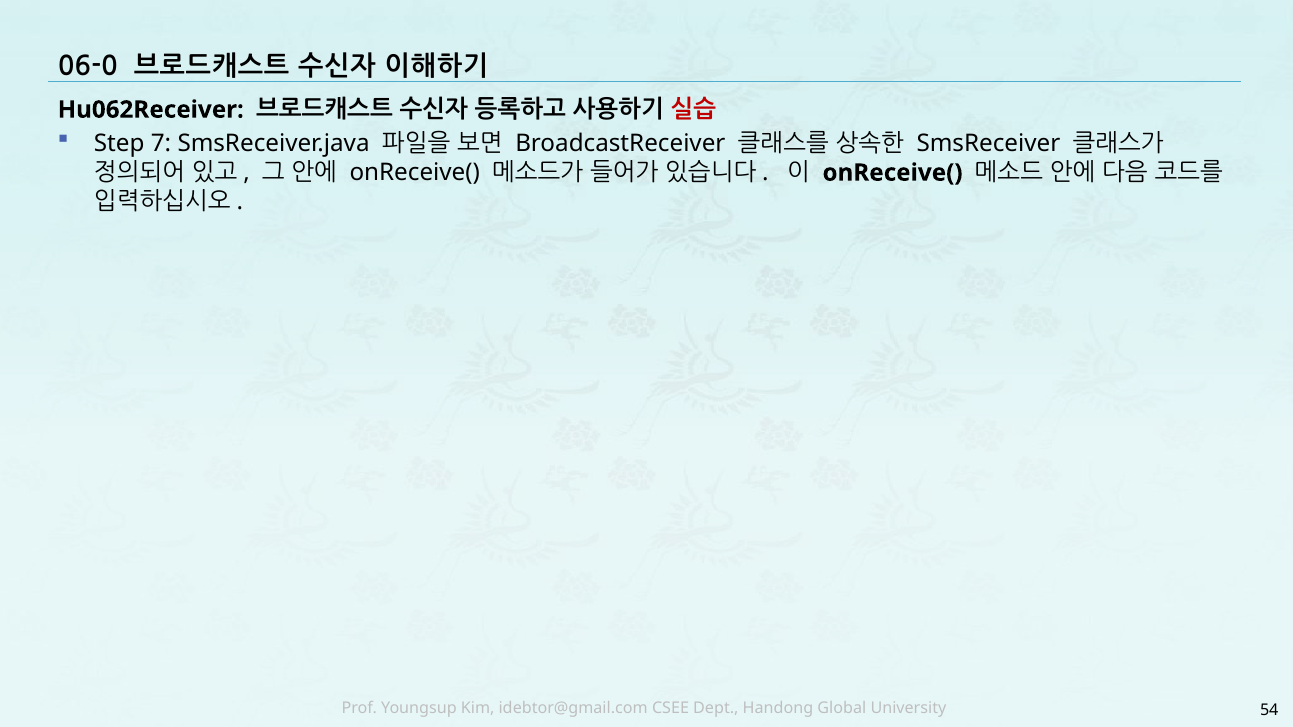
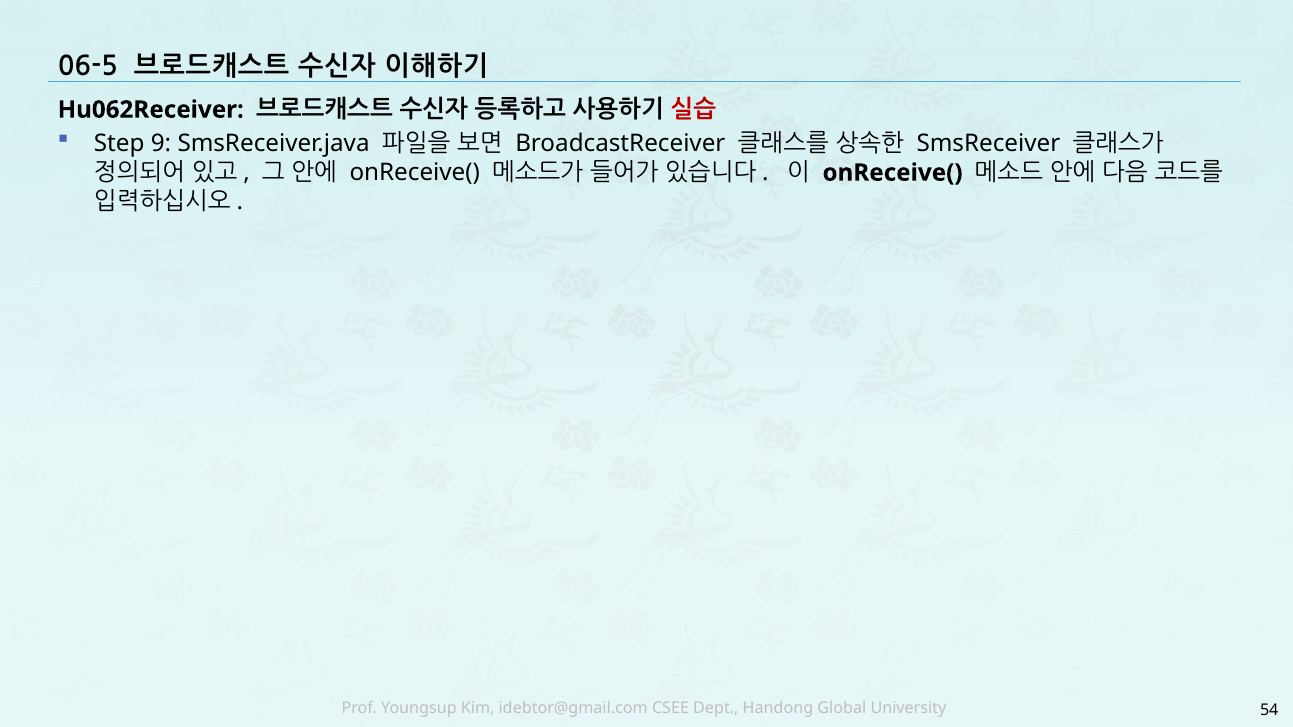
06-0: 06-0 -> 06-5 (88, 66)
7: 7 -> 9 (161, 144)
